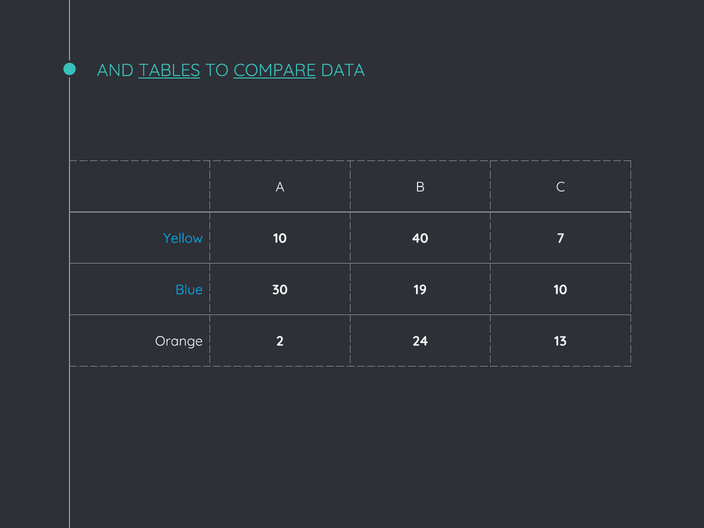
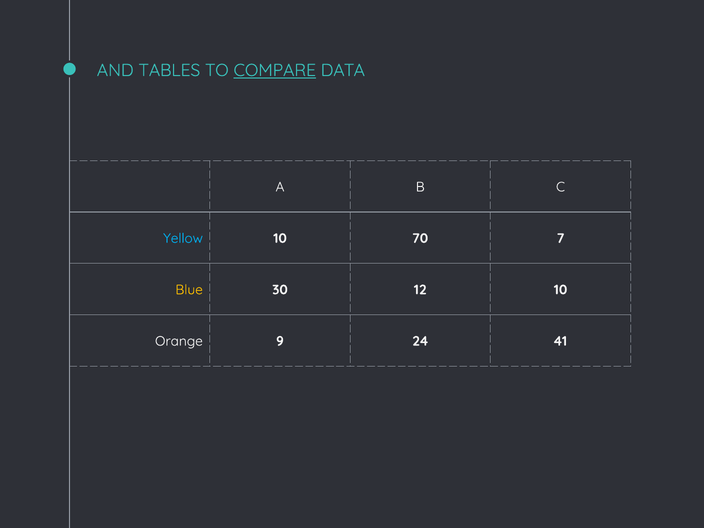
TABLES underline: present -> none (169, 70)
40: 40 -> 70 (420, 238)
Blue colour: light blue -> yellow (189, 290)
19: 19 -> 12 (420, 290)
2: 2 -> 9 (280, 341)
13: 13 -> 41 (561, 341)
